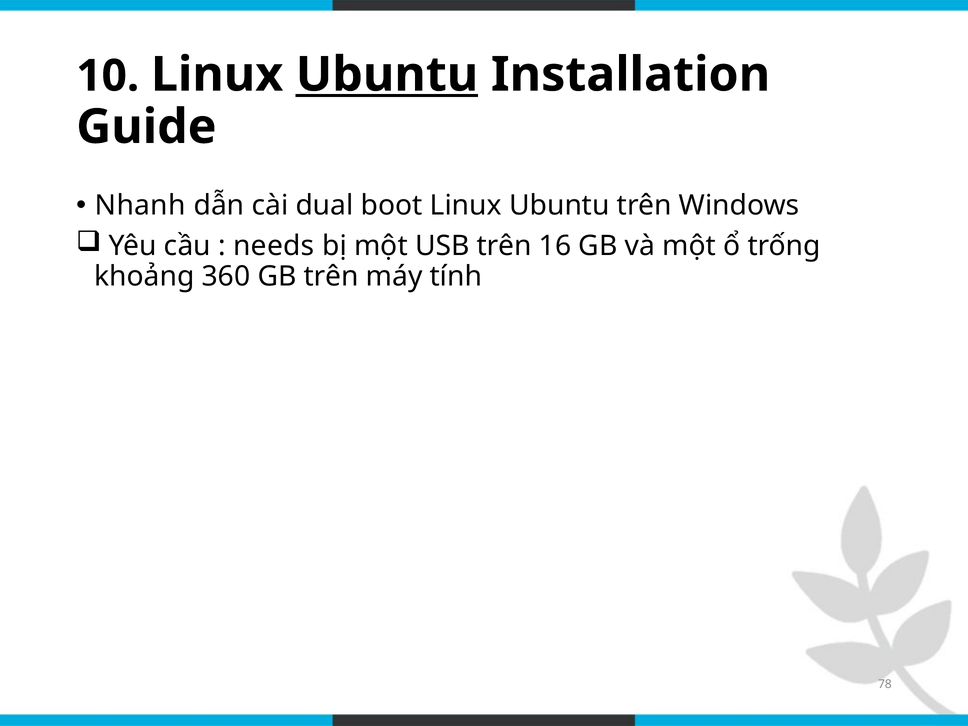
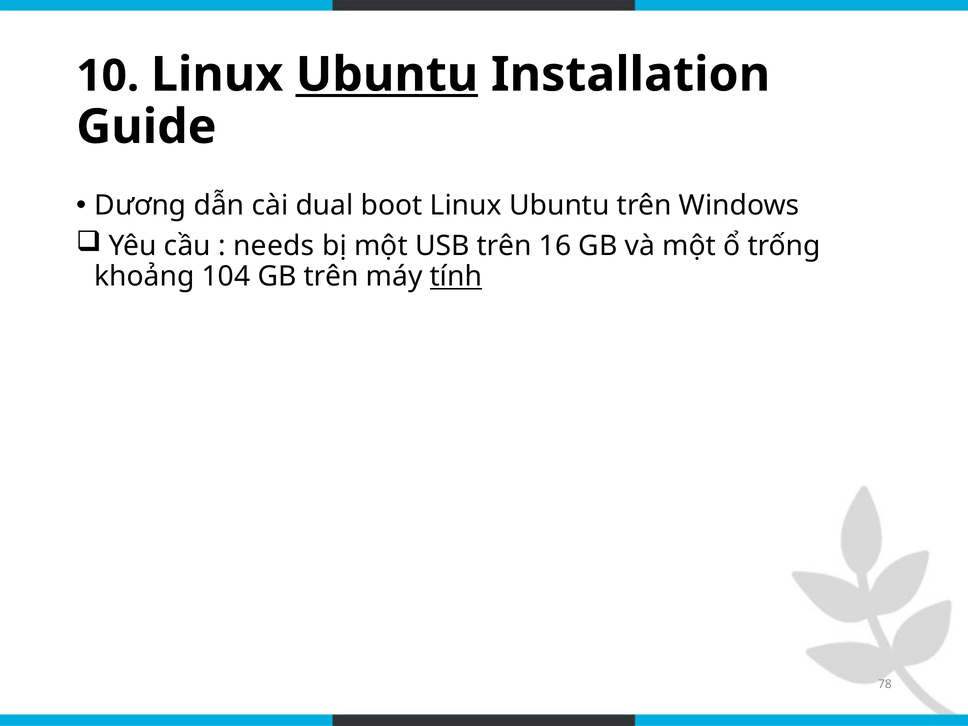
Nhanh: Nhanh -> Dương (140, 206)
360: 360 -> 104 (226, 277)
tính underline: none -> present (456, 277)
